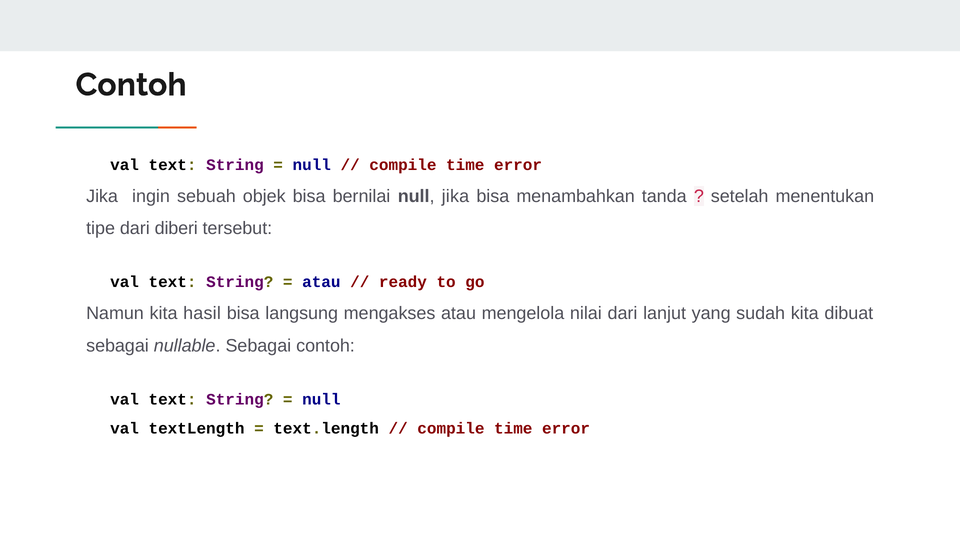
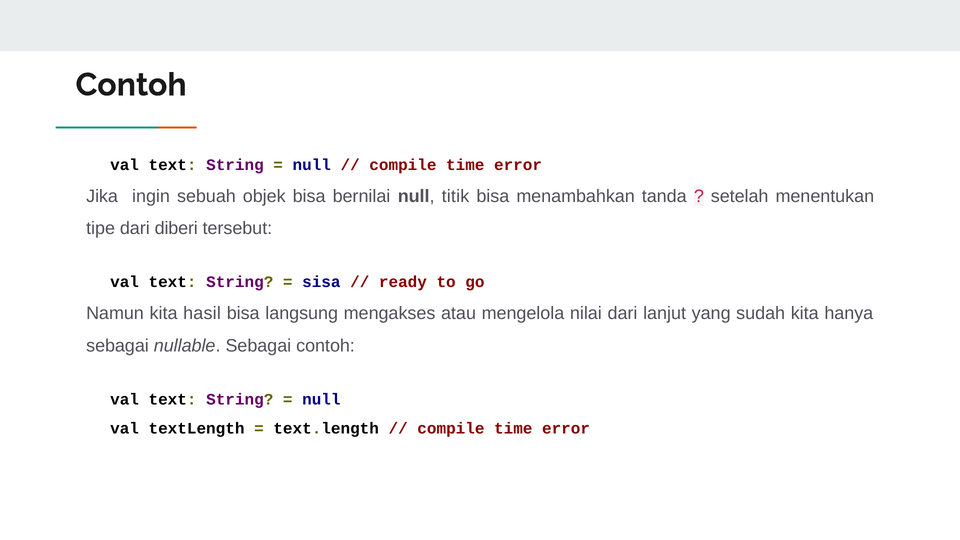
null jika: jika -> titik (455, 196)
atau: atau -> sisa (321, 282)
dibuat: dibuat -> hanya (849, 313)
